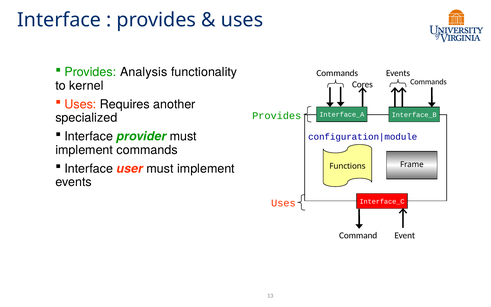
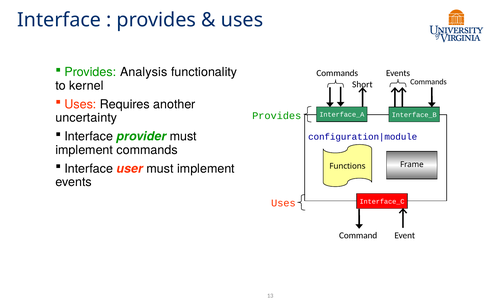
Cores: Cores -> Short (362, 84)
specialized: specialized -> uncertainty (86, 118)
